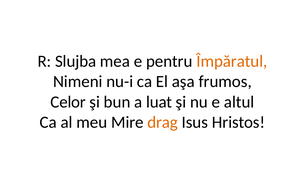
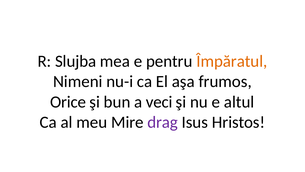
Celor: Celor -> Orice (68, 102)
luat: luat -> veci (159, 102)
drag colour: orange -> purple (163, 122)
